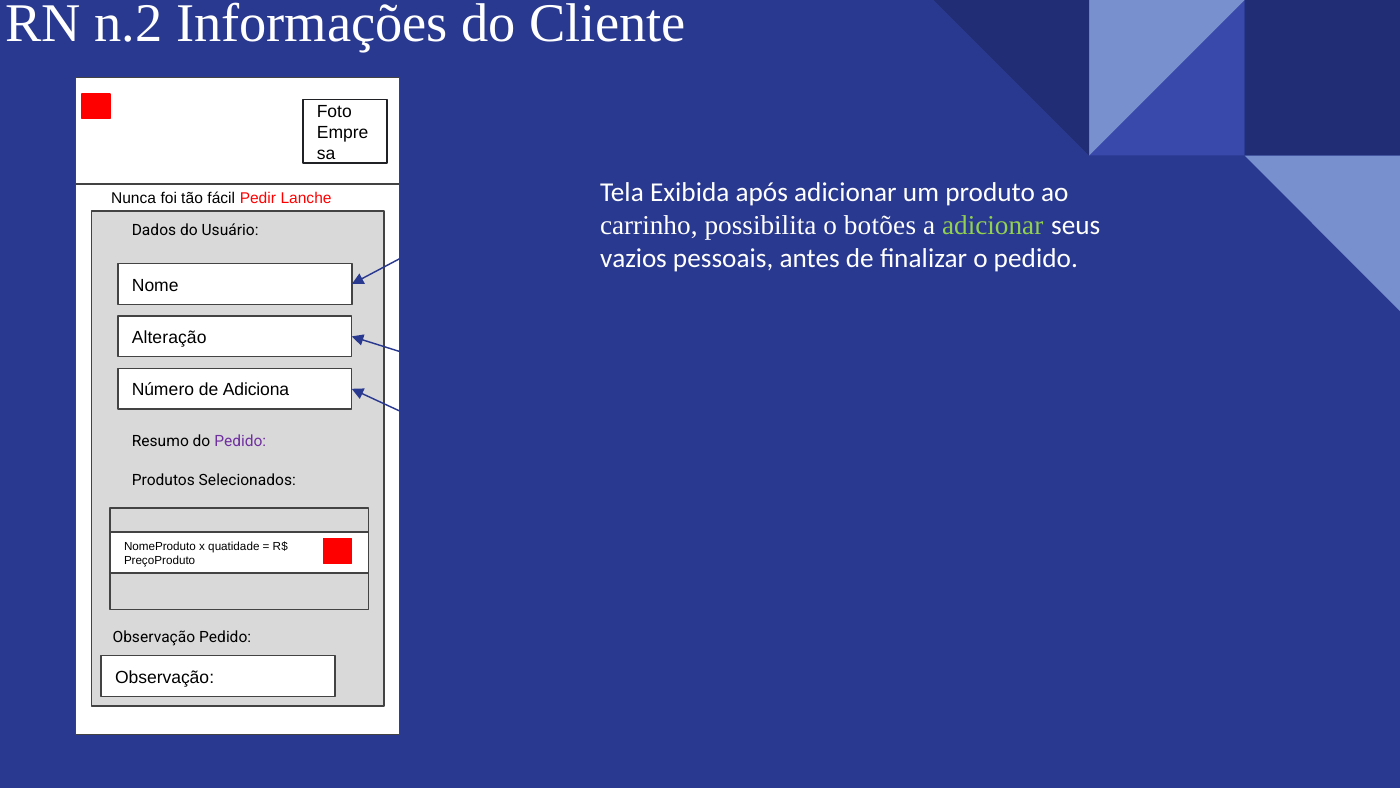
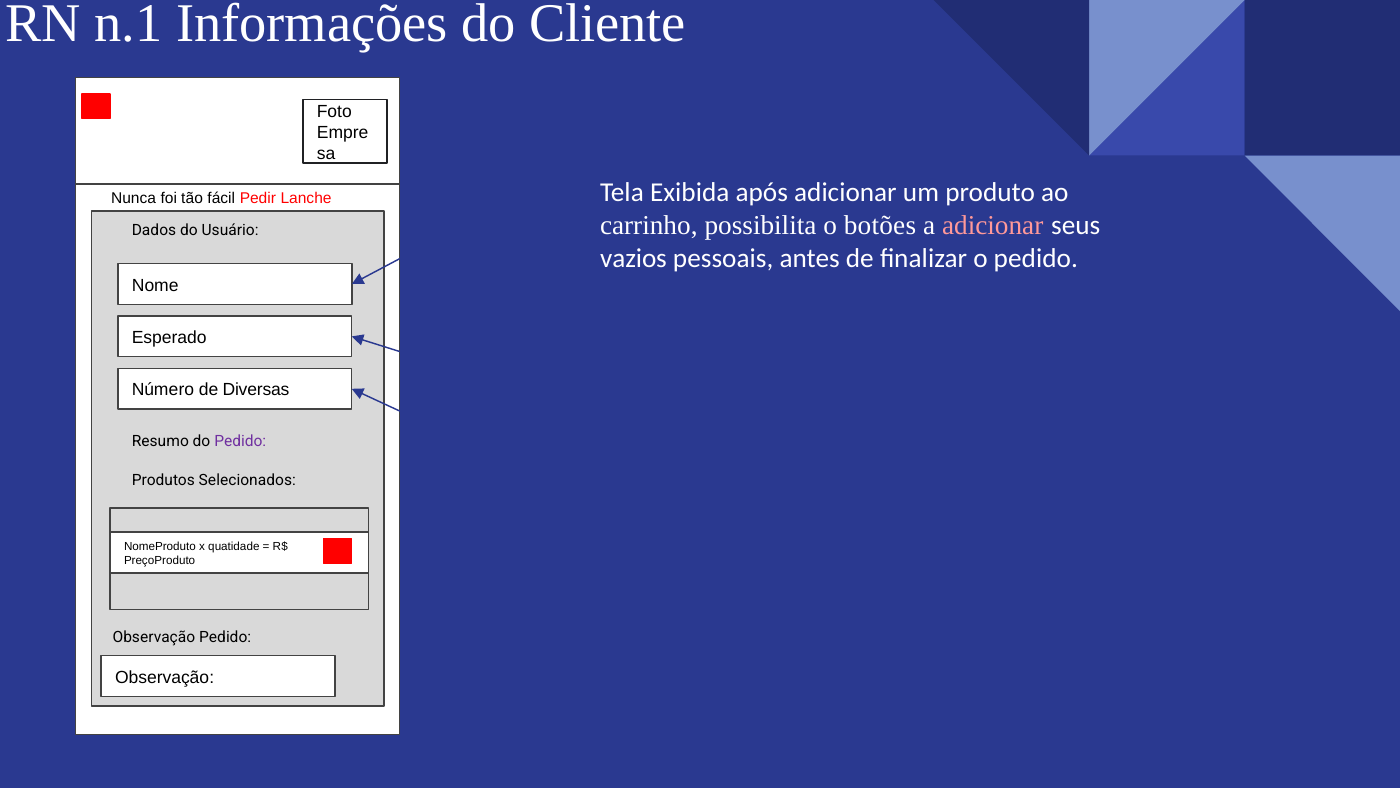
n.2: n.2 -> n.1 (129, 24)
adicionar colour: light green -> pink (993, 225)
Alteração: Alteração -> Esperado (169, 337)
Adiciona: Adiciona -> Diversas (256, 390)
